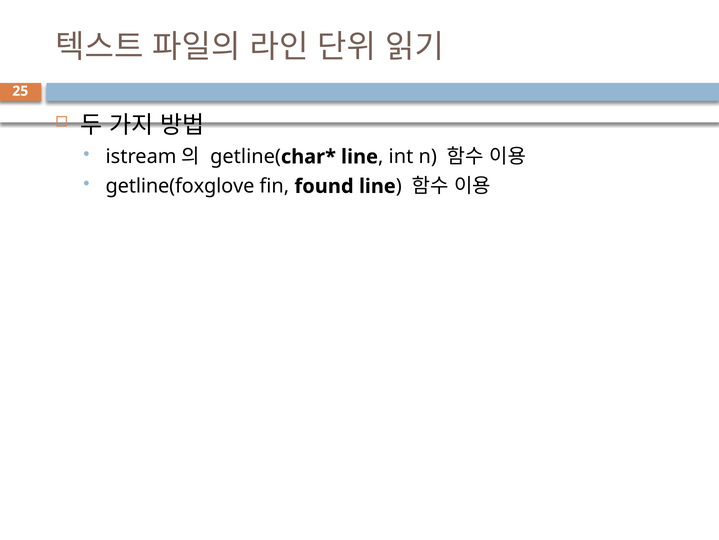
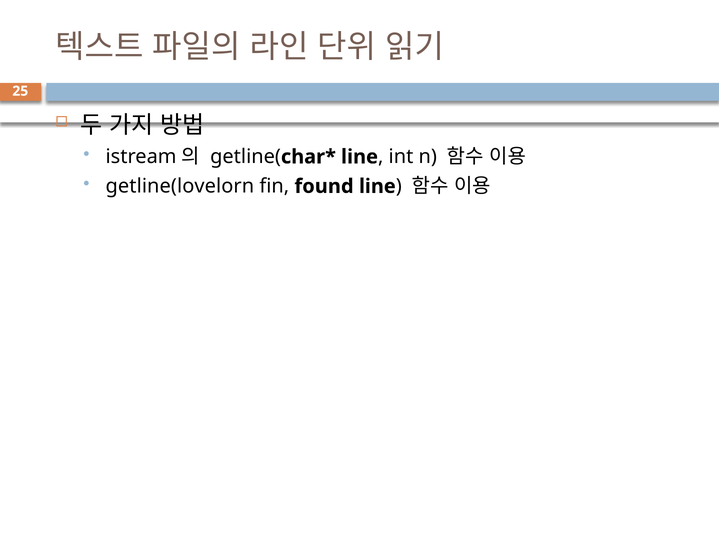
getline(foxglove: getline(foxglove -> getline(lovelorn (180, 186)
